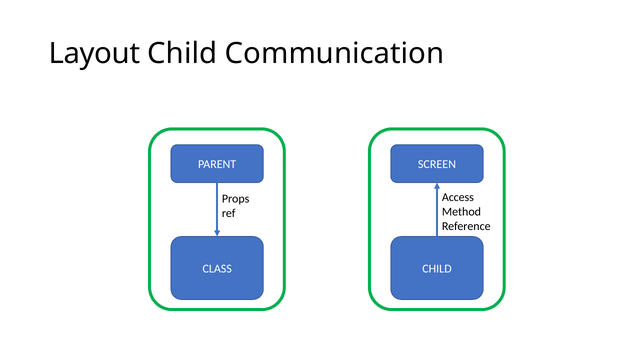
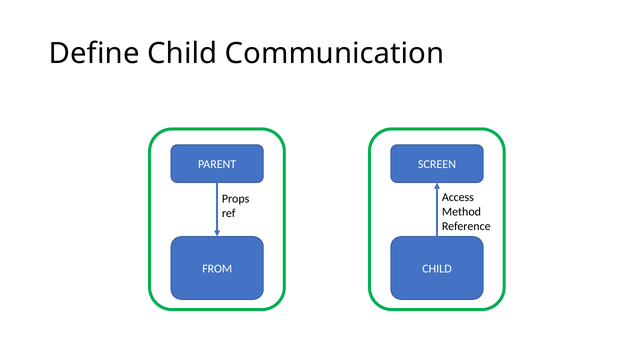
Layout: Layout -> Define (94, 54)
CLASS: CLASS -> FROM (217, 269)
